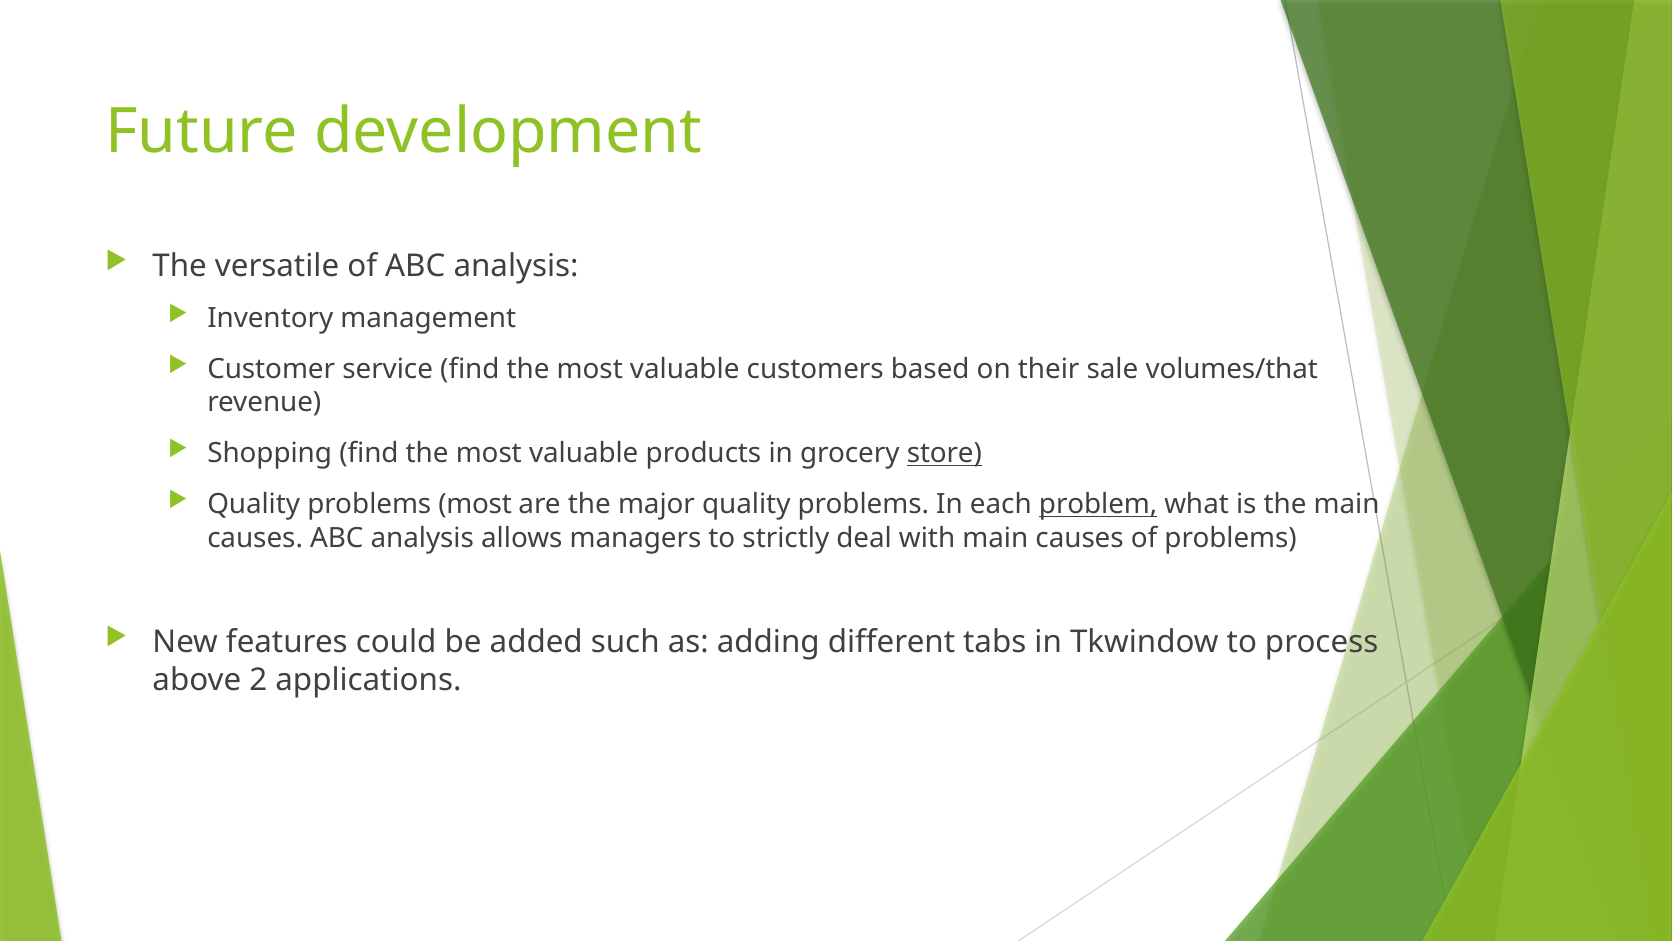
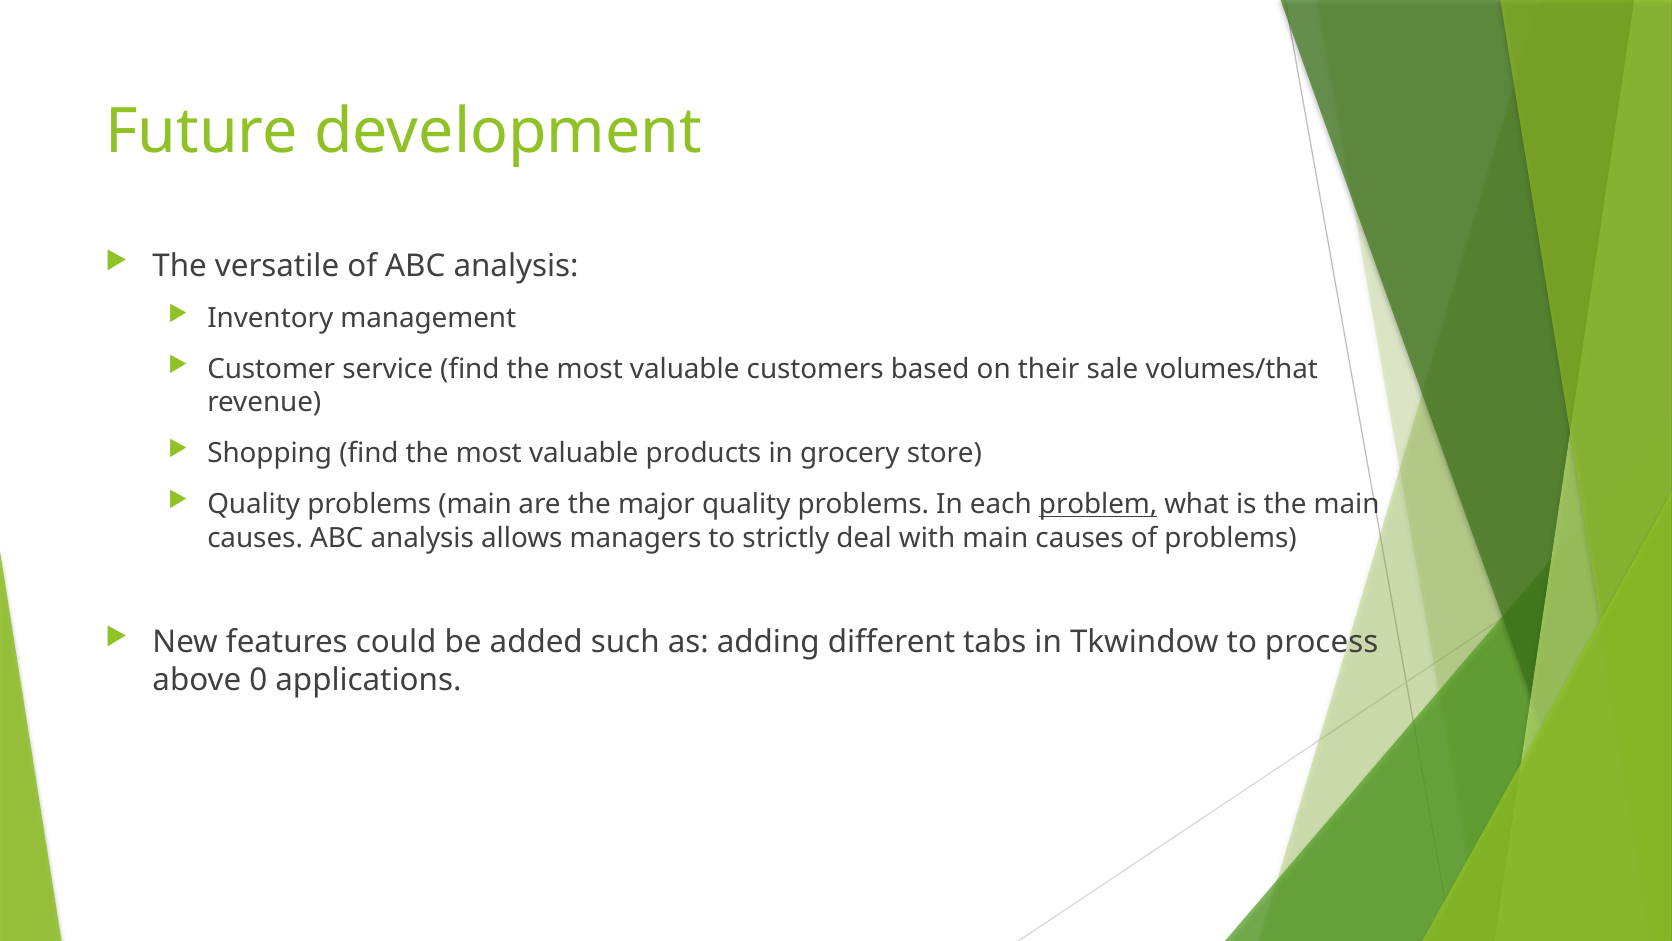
store underline: present -> none (944, 453)
problems most: most -> main (475, 504)
2: 2 -> 0 (258, 679)
